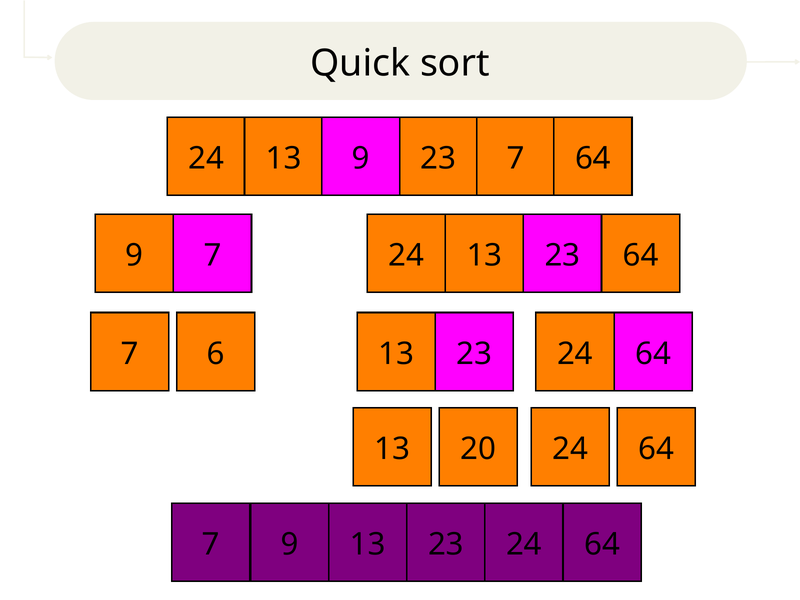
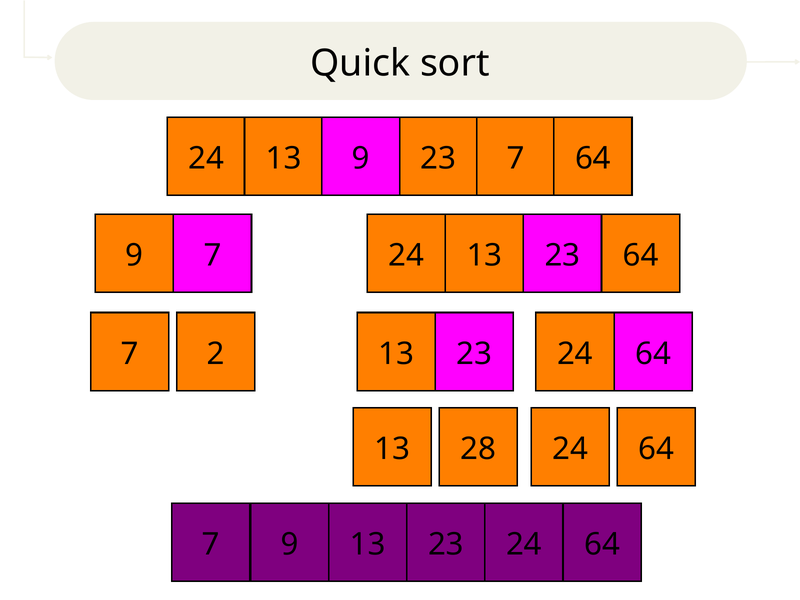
6: 6 -> 2 (216, 354)
20: 20 -> 28 (478, 449)
